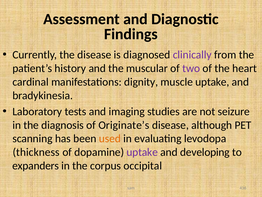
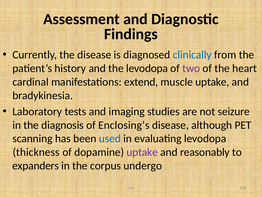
clinically colour: purple -> blue (192, 55)
the muscular: muscular -> levodopa (147, 68)
dignity: dignity -> extend (141, 82)
Originate’s: Originate’s -> Enclosing’s (124, 125)
used colour: orange -> blue (110, 138)
developing: developing -> reasonably (205, 152)
occipital: occipital -> undergo (143, 165)
